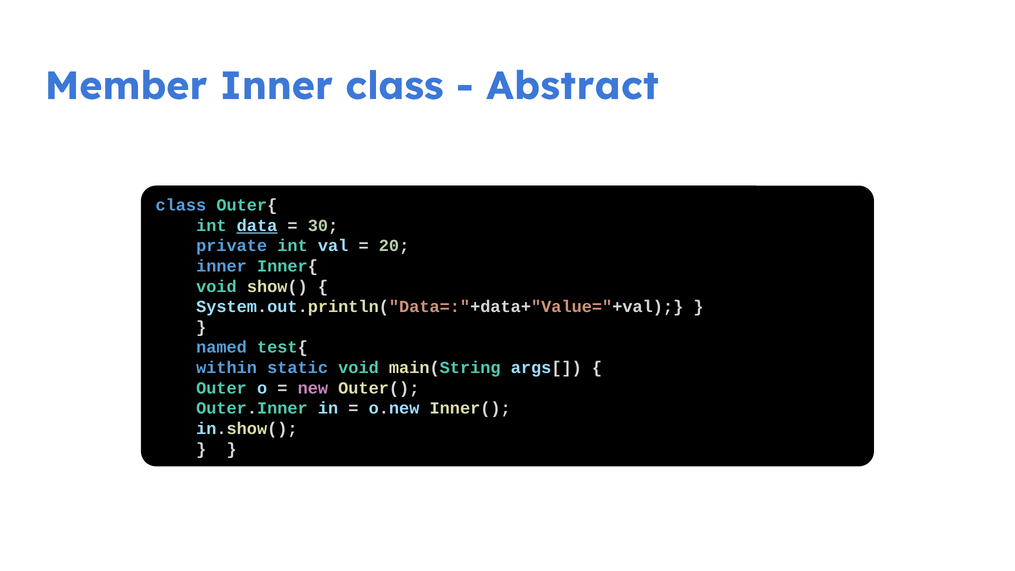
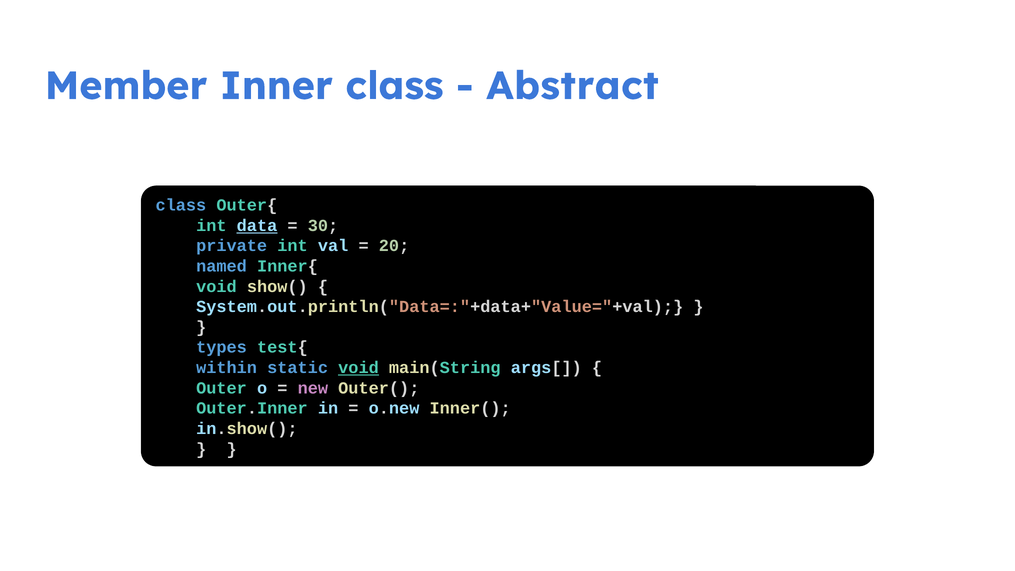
inner: inner -> named (221, 266)
named: named -> types (221, 347)
void underline: none -> present (359, 368)
